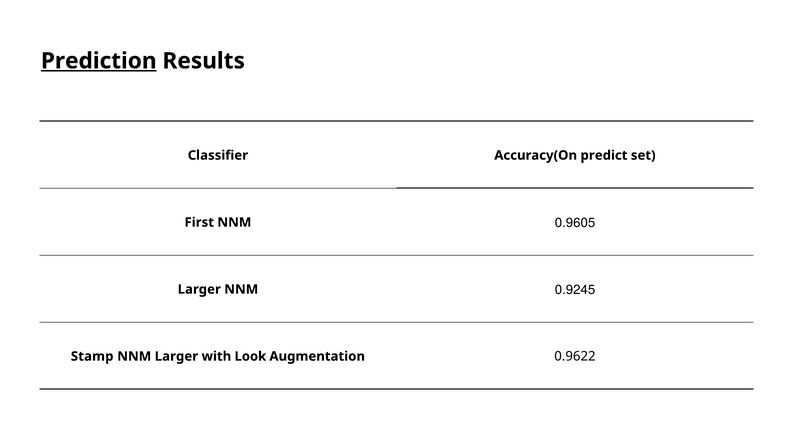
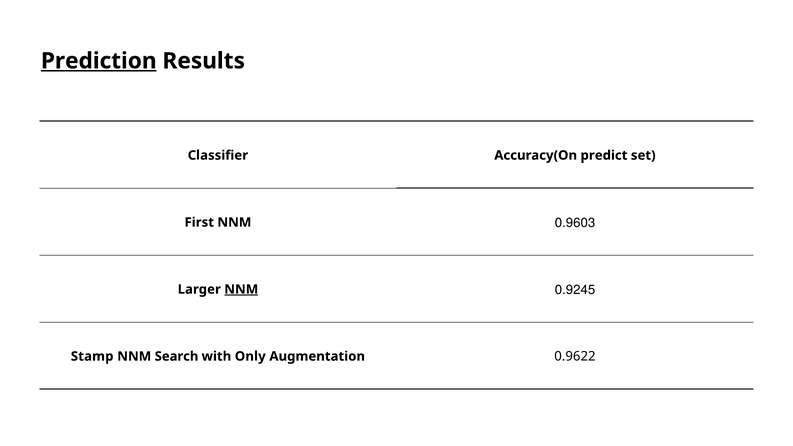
0.9605: 0.9605 -> 0.9603 (575, 223)
NNM underline: none -> present (241, 289)
NNM Larger: Larger -> Search (177, 356)
Look: Look -> Only (250, 356)
